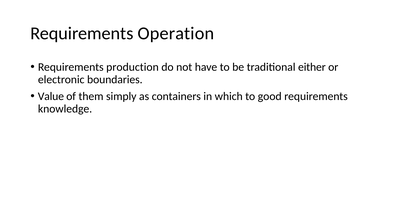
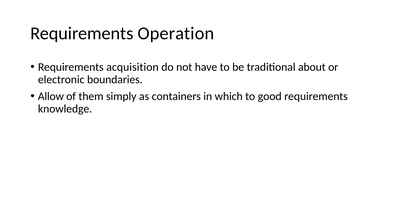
production: production -> acquisition (132, 67)
either: either -> about (312, 67)
Value: Value -> Allow (51, 97)
